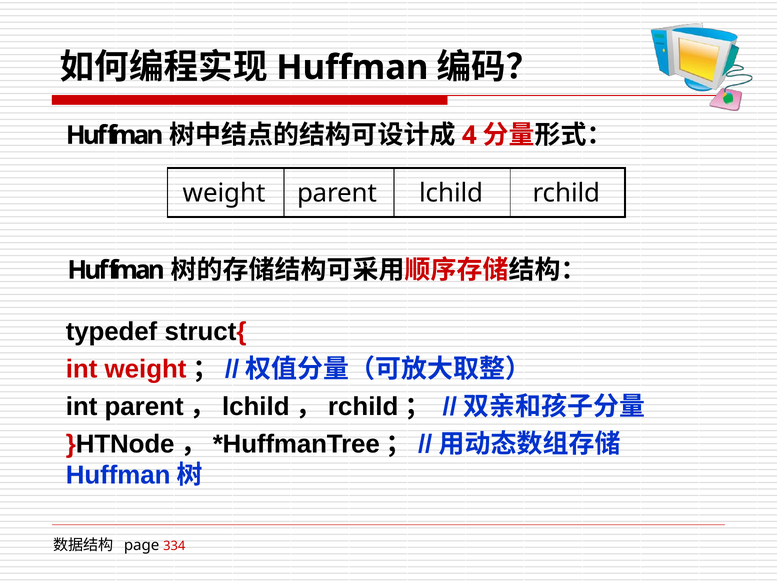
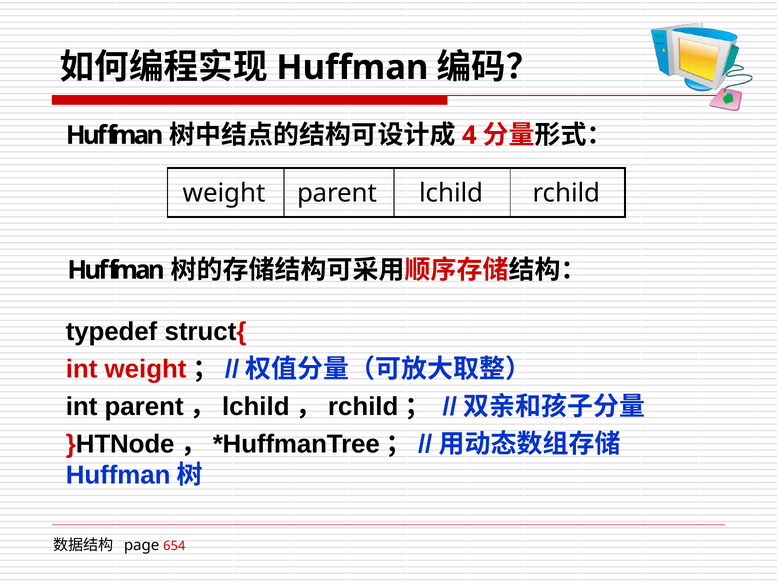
334: 334 -> 654 (174, 546)
